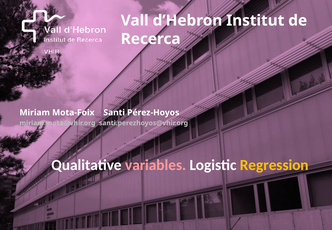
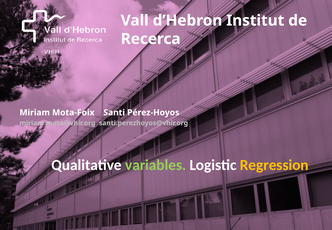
variables colour: pink -> light green (156, 165)
